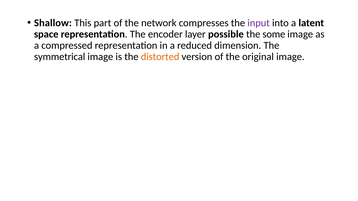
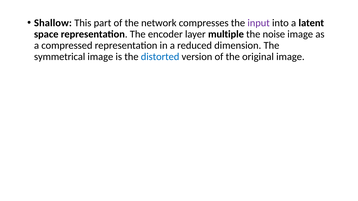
possible: possible -> multiple (226, 34)
some: some -> noise (274, 34)
distorted colour: orange -> blue (160, 57)
